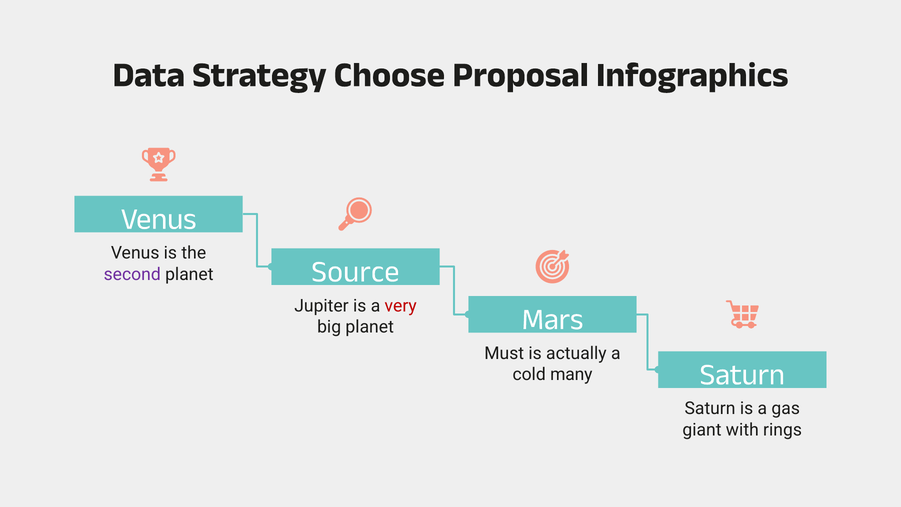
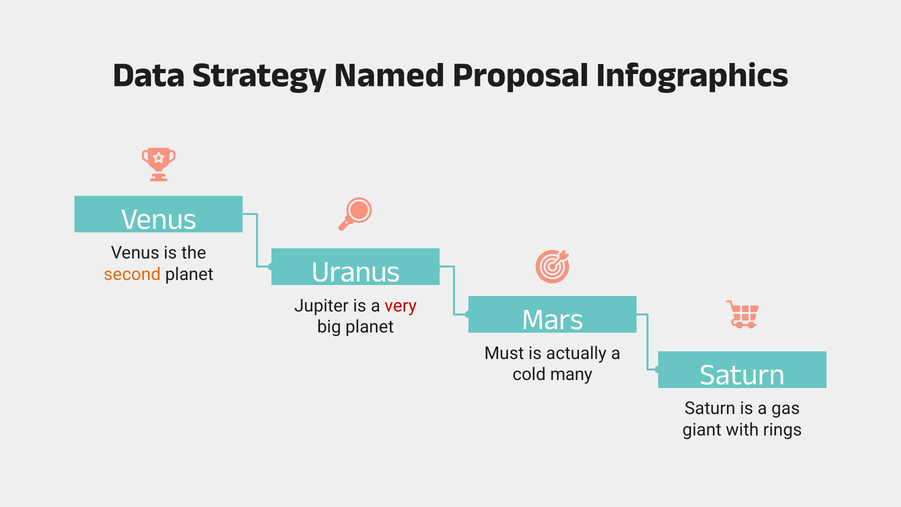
Choose: Choose -> Named (389, 75)
second colour: purple -> orange (132, 274)
Source: Source -> Uranus (356, 271)
